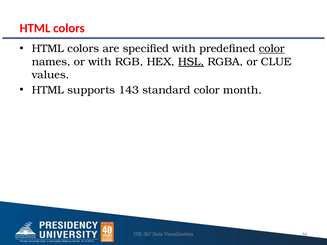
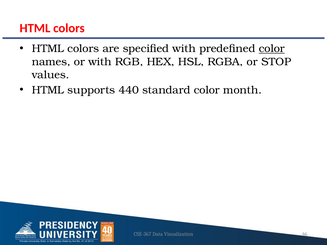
HSL underline: present -> none (191, 62)
CLUE: CLUE -> STOP (276, 62)
143: 143 -> 440 (129, 90)
